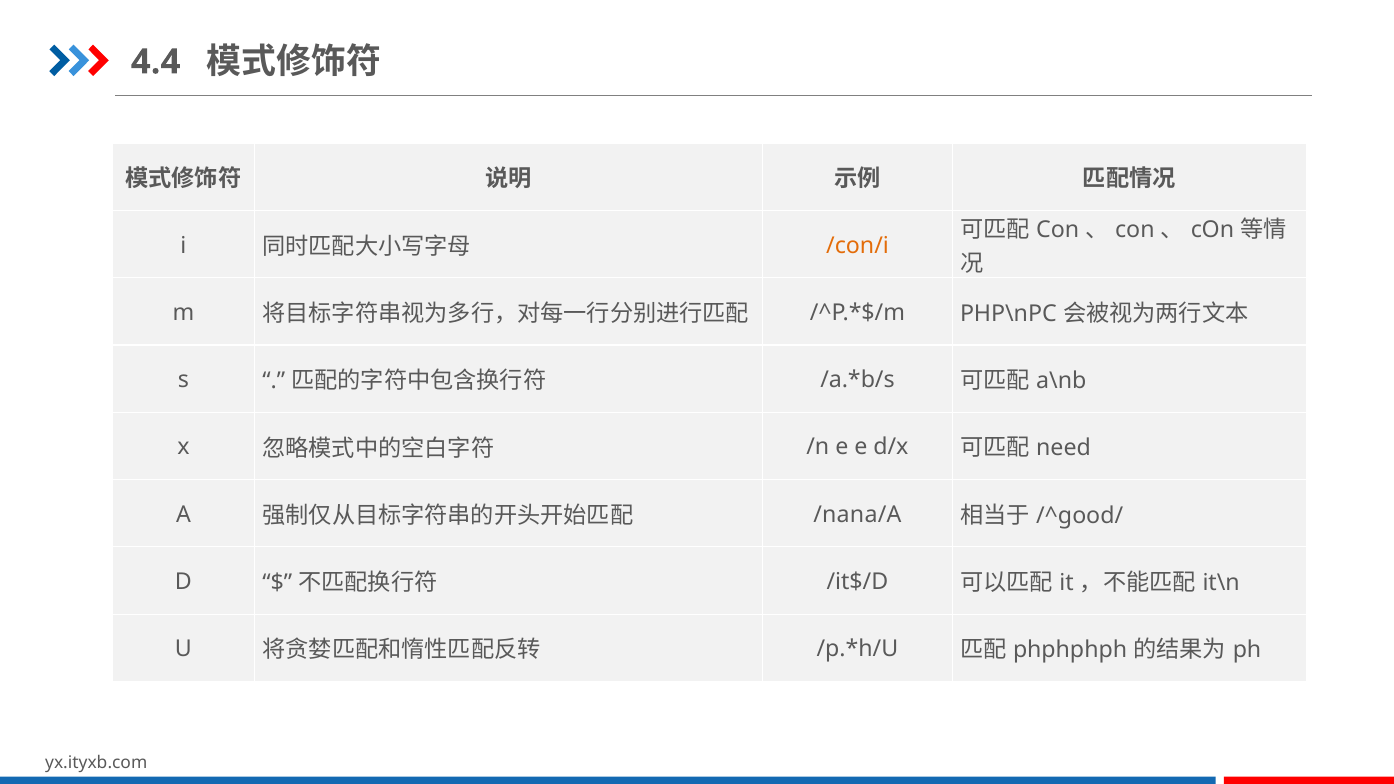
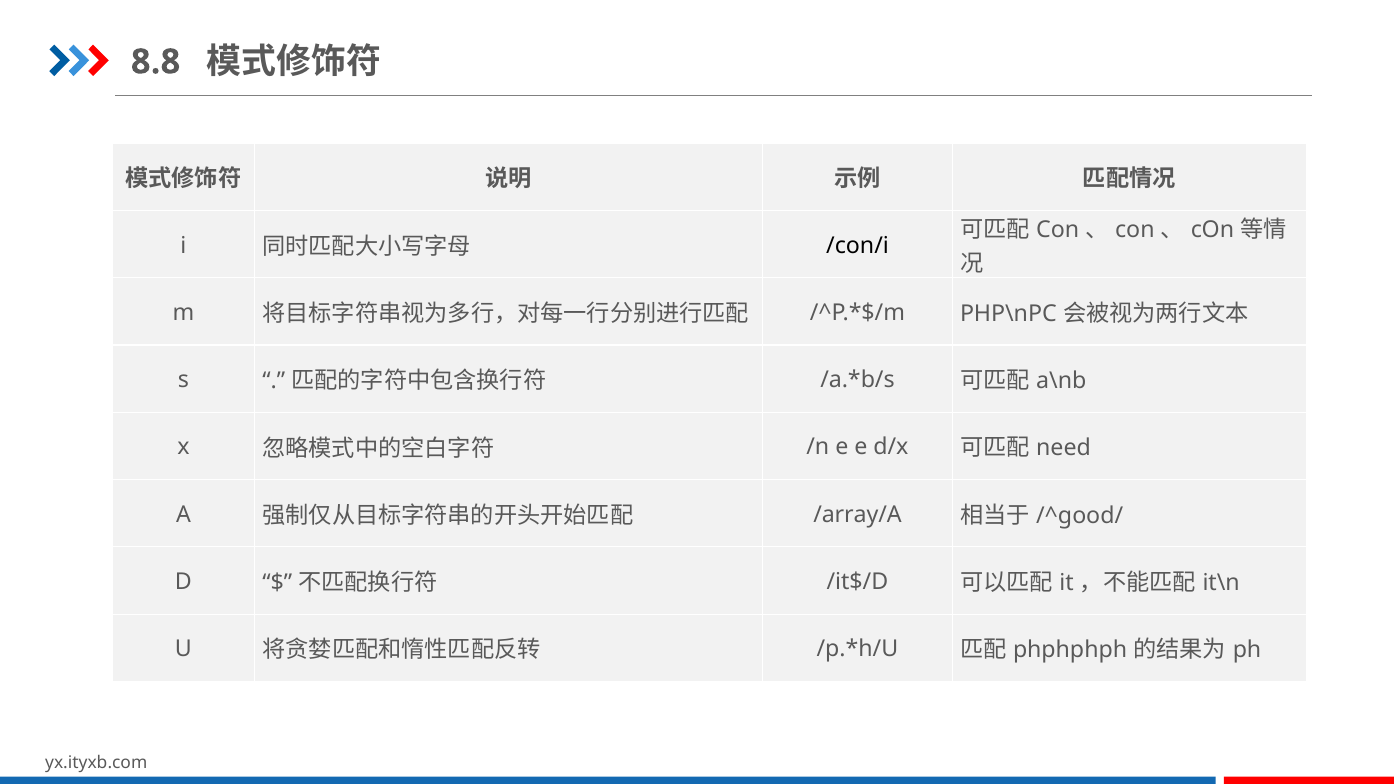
4.4: 4.4 -> 8.8 (156, 62)
/con/i colour: orange -> black (858, 246)
/nana/A: /nana/A -> /array/A (858, 515)
